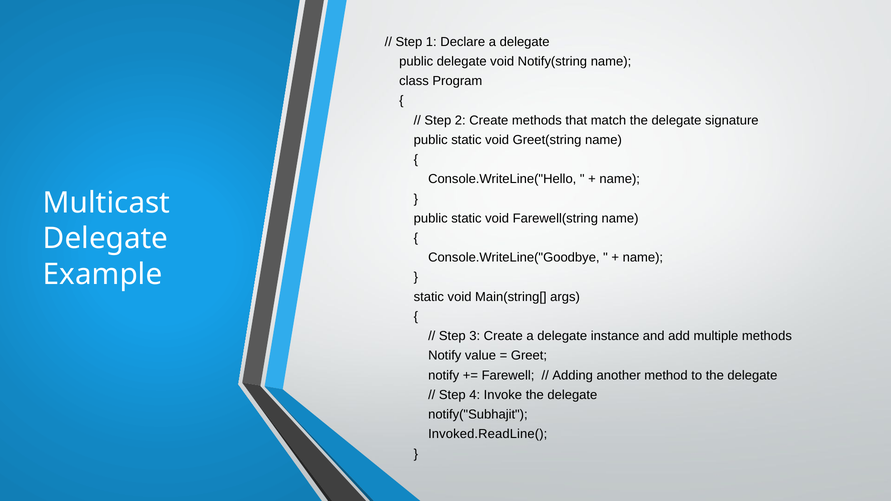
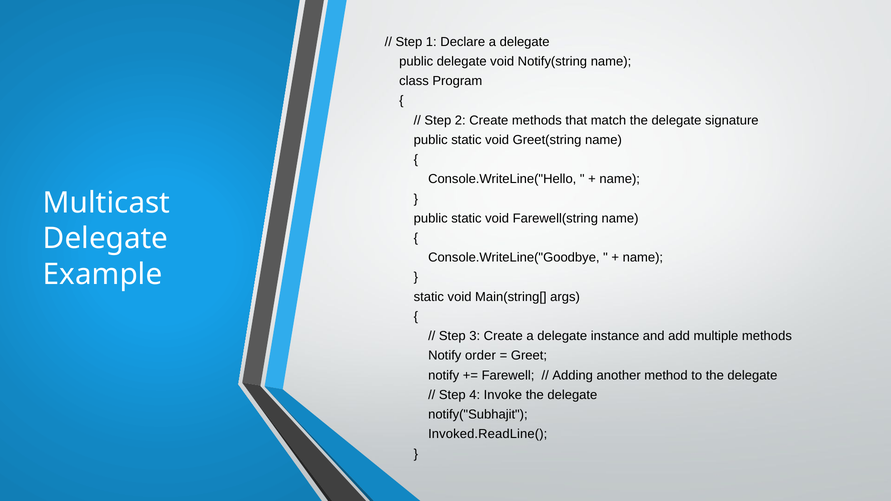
value: value -> order (480, 356)
